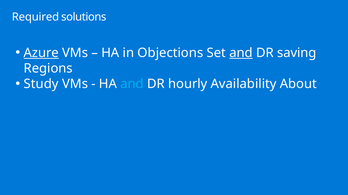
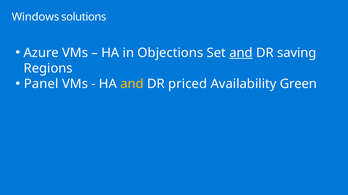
Required: Required -> Windows (35, 17)
Azure underline: present -> none (41, 53)
Study: Study -> Panel (41, 84)
and colour: light blue -> yellow (132, 84)
hourly: hourly -> priced (188, 84)
About: About -> Green (298, 84)
